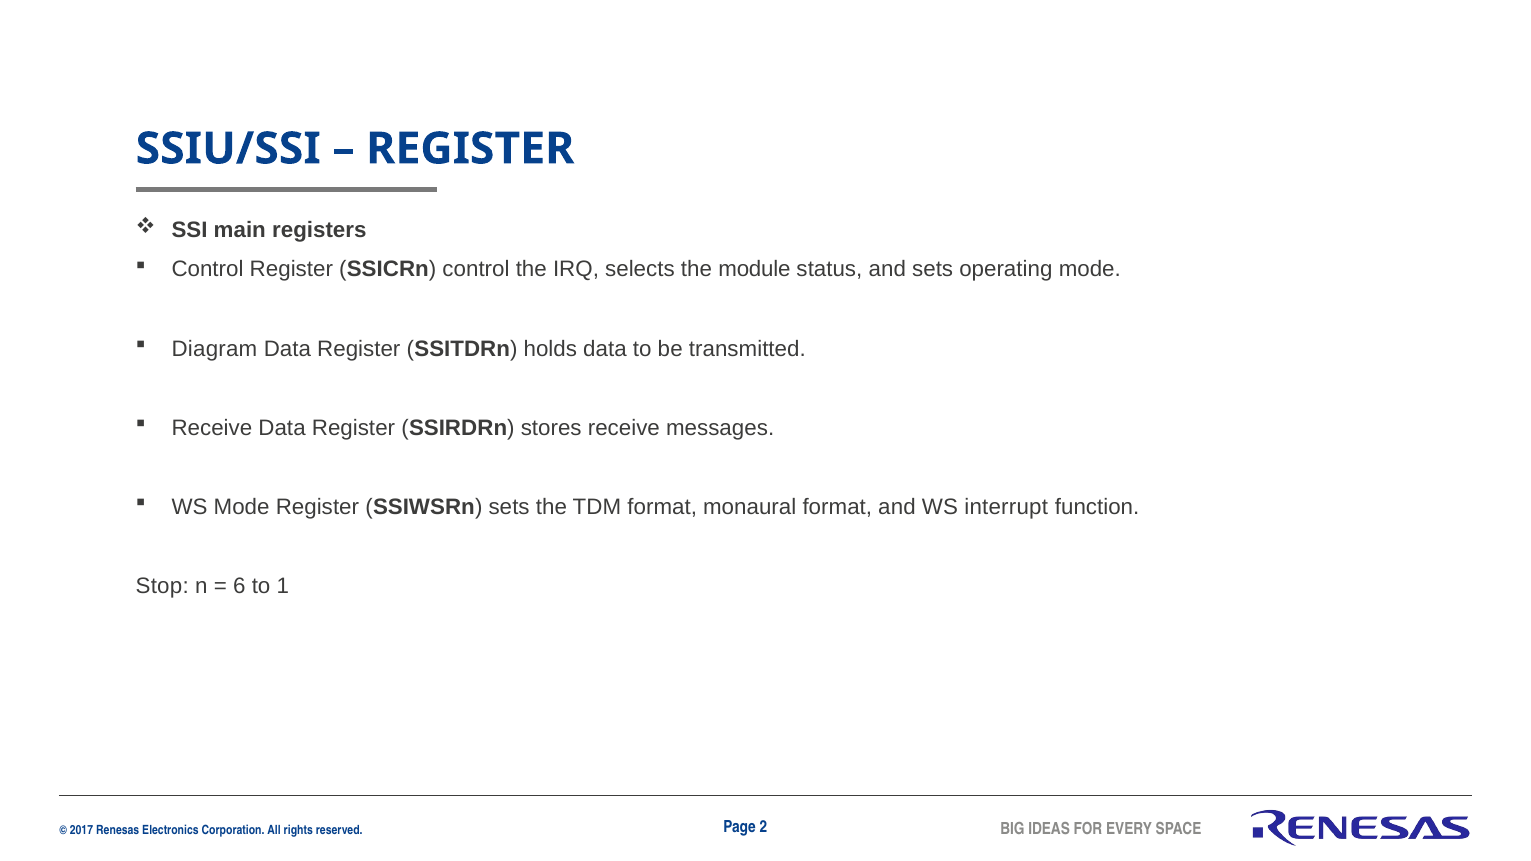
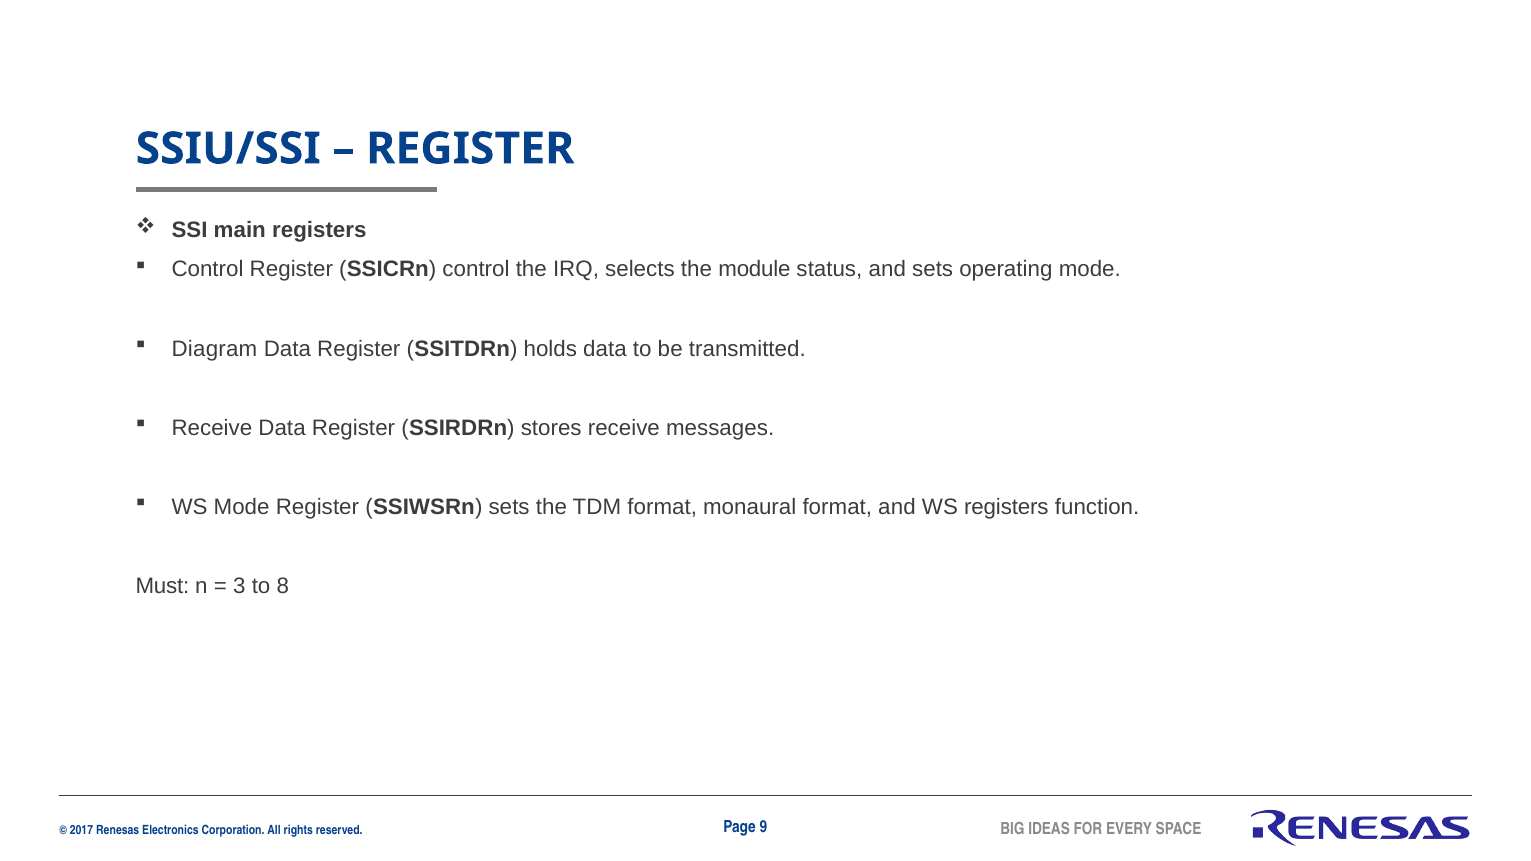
WS interrupt: interrupt -> registers (1006, 507)
Stop: Stop -> Must (162, 586)
6: 6 -> 3 (239, 586)
1: 1 -> 8 (283, 586)
2: 2 -> 9 (763, 827)
